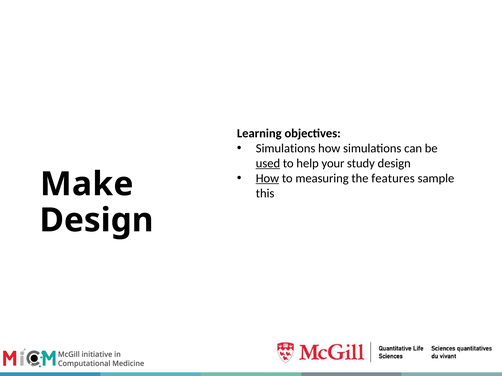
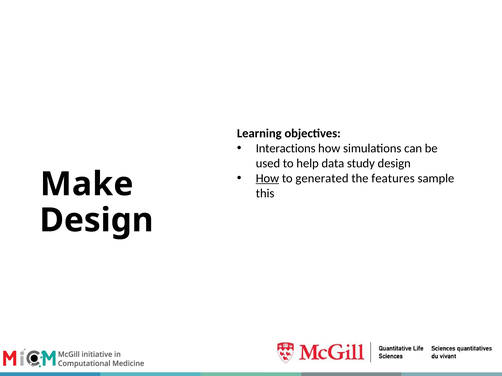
Simulations: Simulations -> Interactions (286, 148)
used underline: present -> none (268, 163)
your: your -> data (333, 163)
measuring: measuring -> generated (322, 179)
